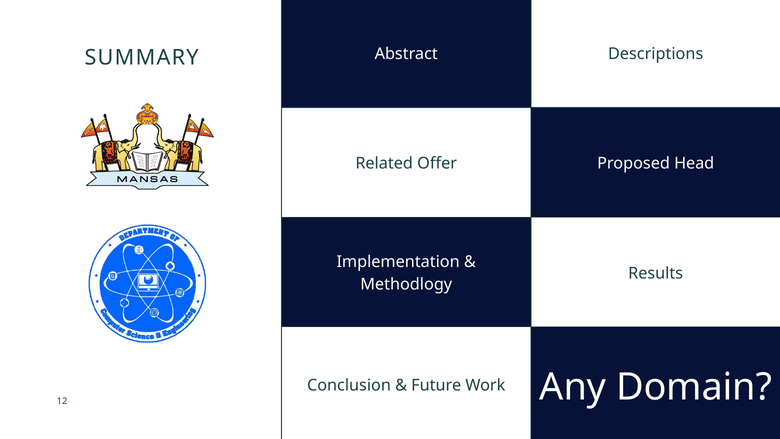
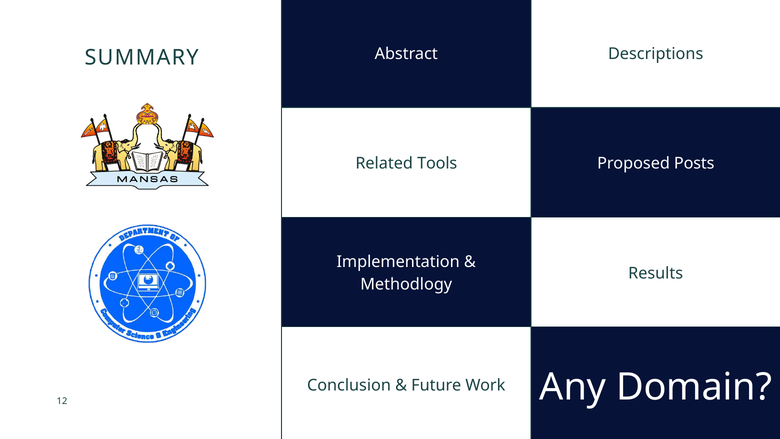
Offer: Offer -> Tools (437, 163)
Head: Head -> Posts (694, 163)
